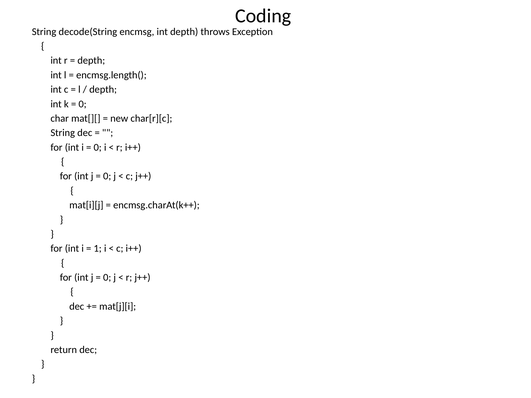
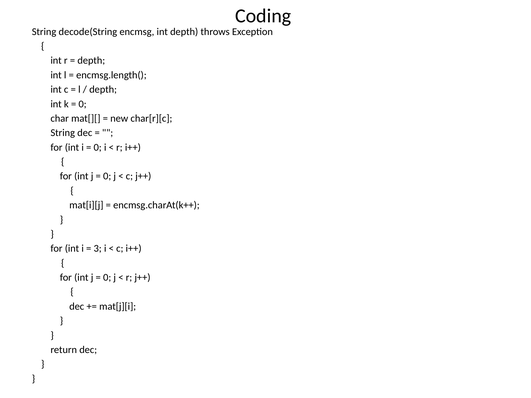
1: 1 -> 3 (98, 249)
